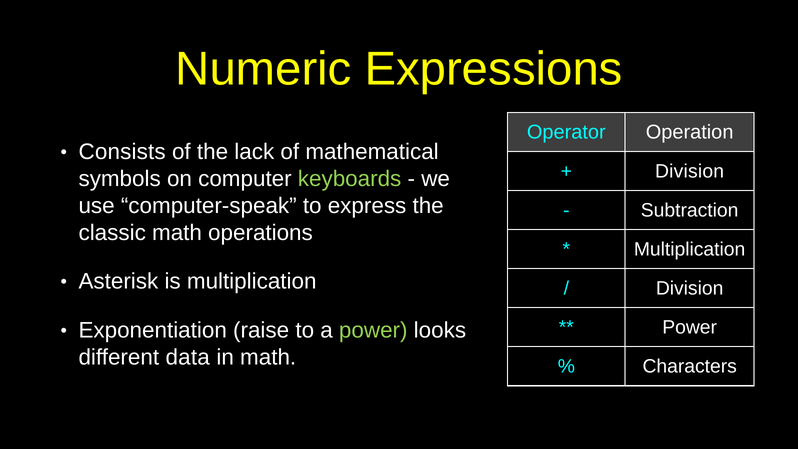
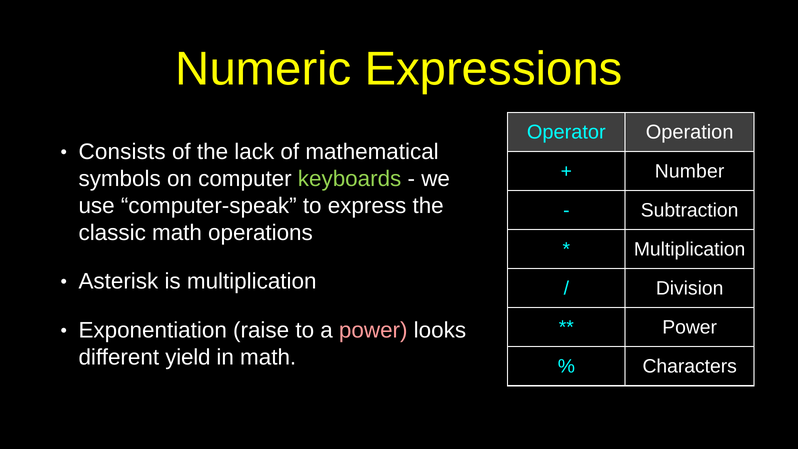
Division: Division -> Number (690, 171)
power colour: light green -> pink (373, 330)
data: data -> yield (188, 357)
